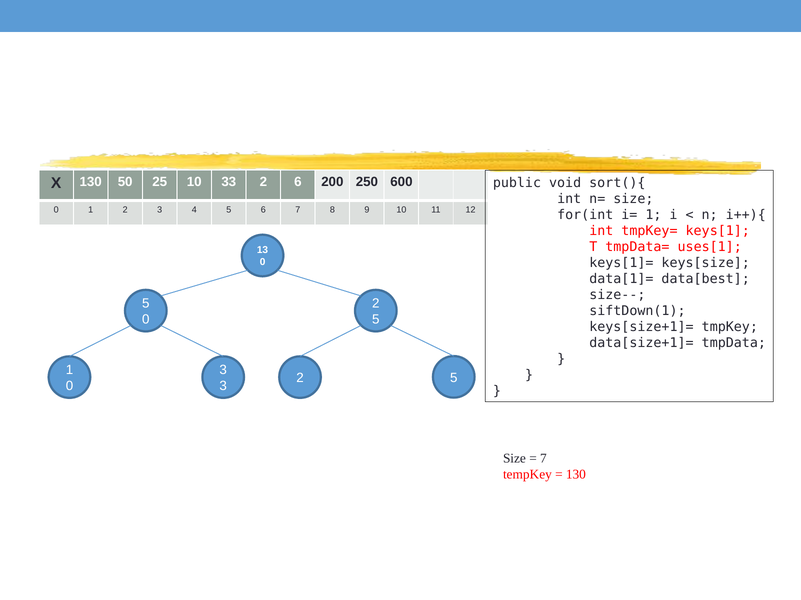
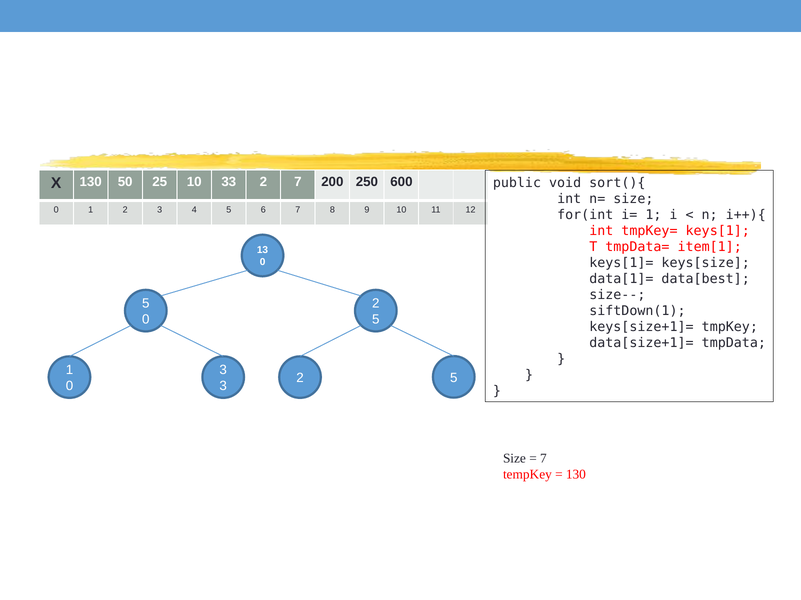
2 6: 6 -> 7 (298, 182)
uses[1: uses[1 -> item[1 (710, 247)
